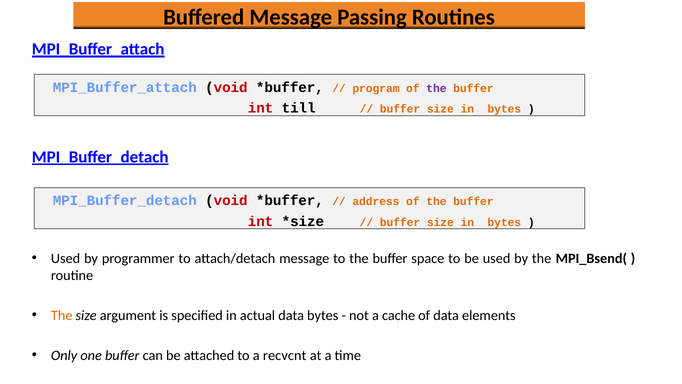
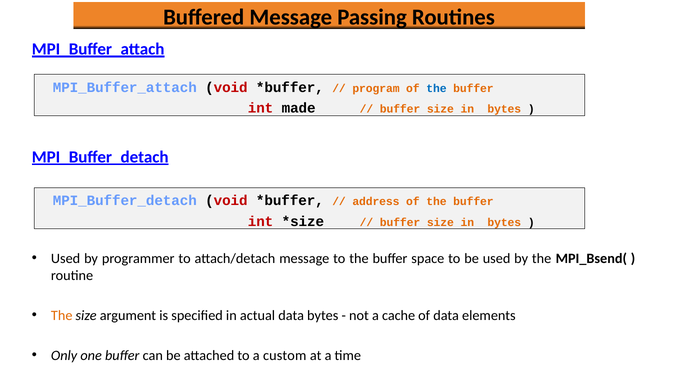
the colour: purple -> blue (436, 88)
till: till -> made (299, 108)
recvcnt: recvcnt -> custom (285, 355)
